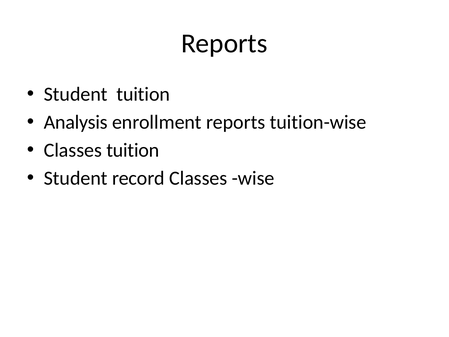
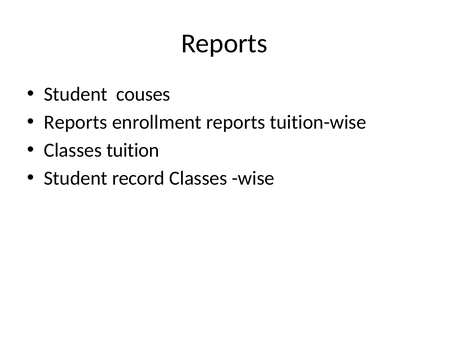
Student tuition: tuition -> couses (143, 94)
Analysis: Analysis -> Reports (76, 122)
